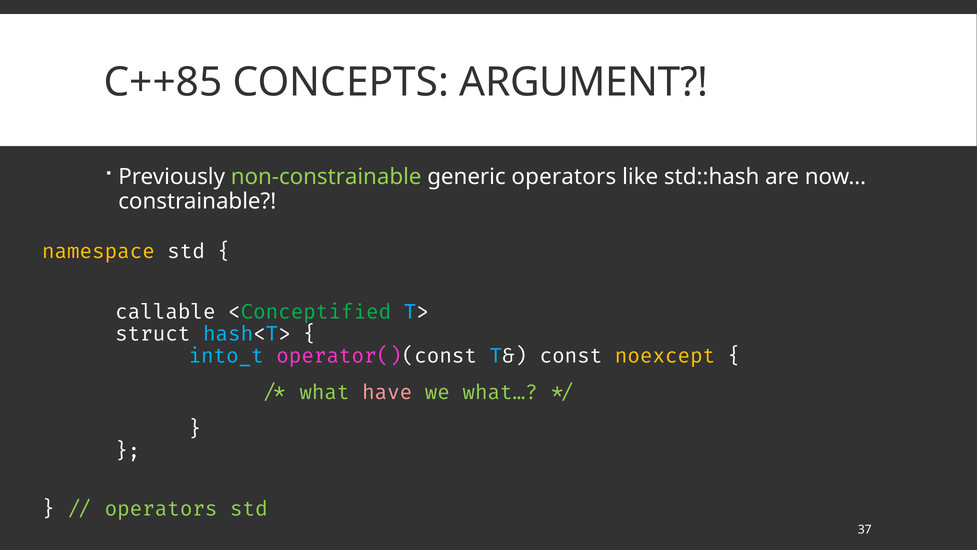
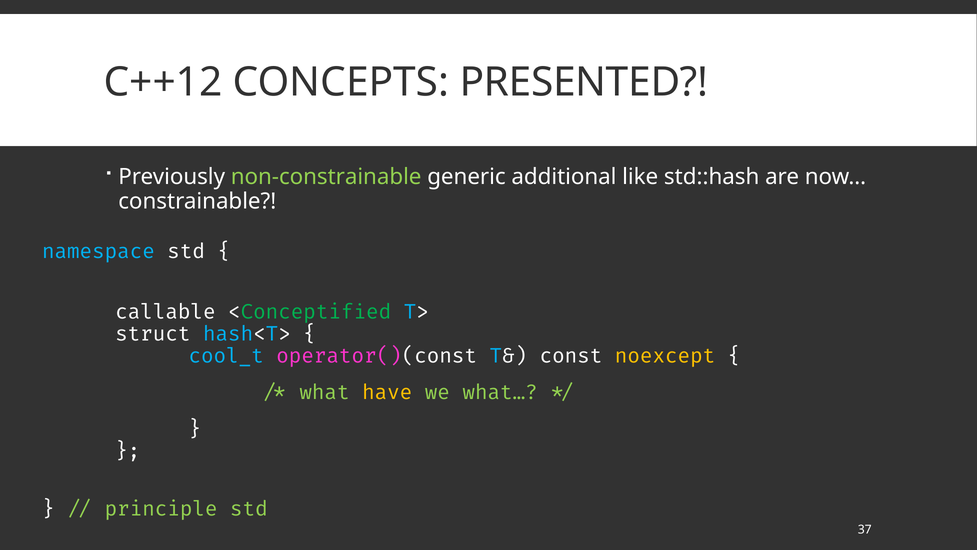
C++85: C++85 -> C++12 (163, 82)
ARGUMENT: ARGUMENT -> PRESENTED (584, 82)
generic operators: operators -> additional (564, 177)
namespace colour: yellow -> light blue (98, 251)
into_t: into_t -> cool_t (226, 356)
have colour: pink -> yellow (387, 392)
operators: operators -> principle (161, 509)
